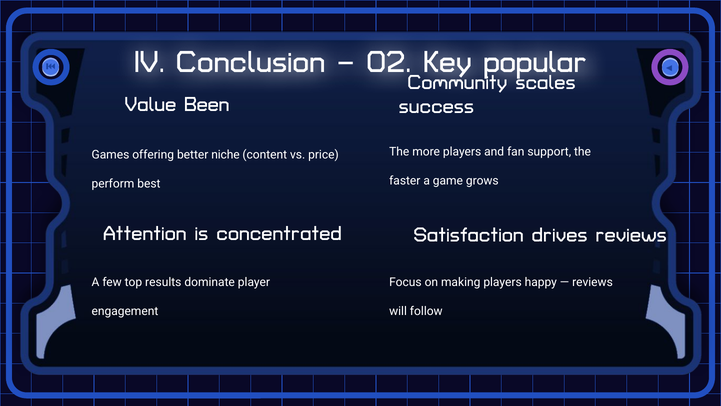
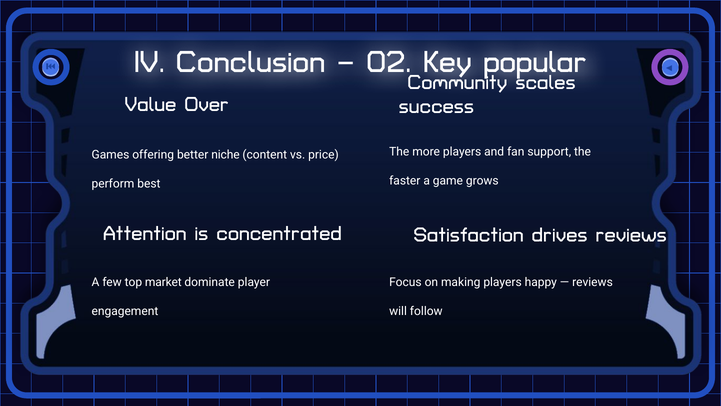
Been: Been -> Over (207, 104)
results: results -> market (163, 282)
